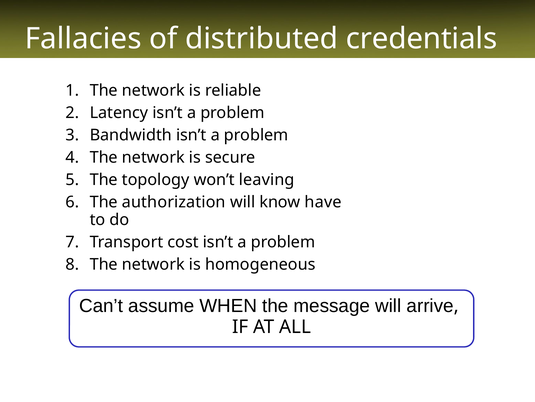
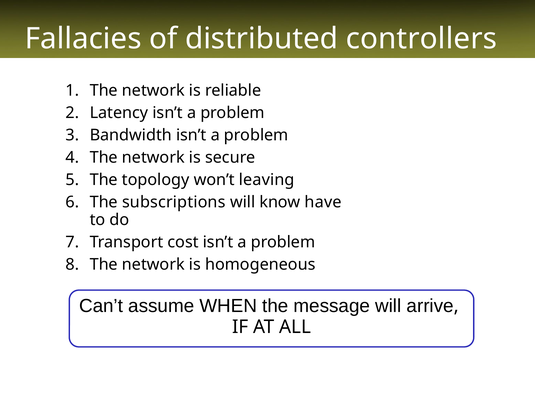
credentials: credentials -> controllers (421, 39)
authorization: authorization -> subscriptions (174, 202)
